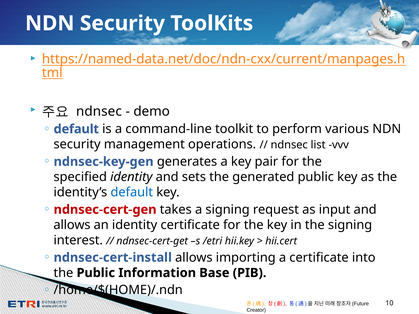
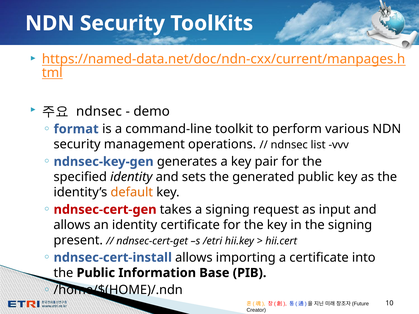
default: default -> format (76, 129)
default colour: blue -> orange (132, 192)
interest: interest -> present (78, 240)
